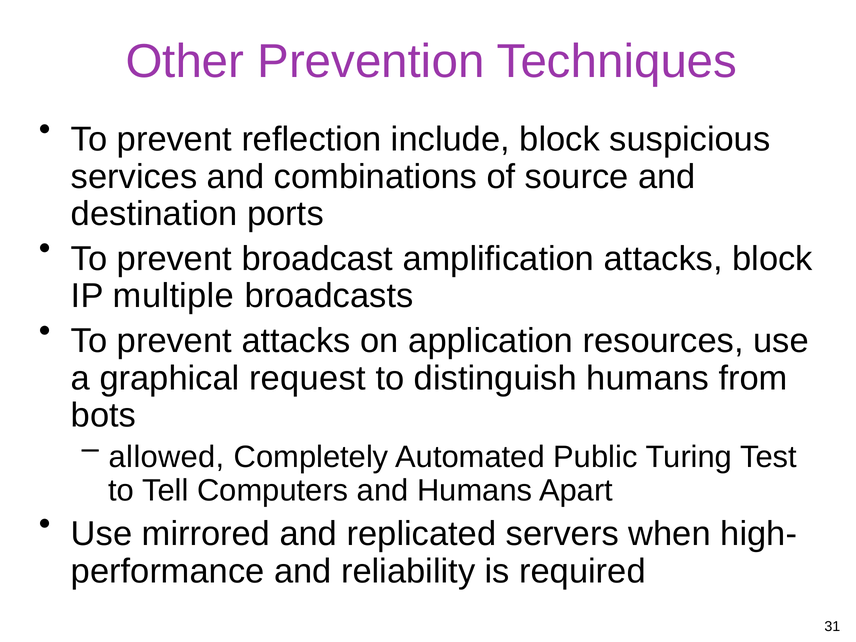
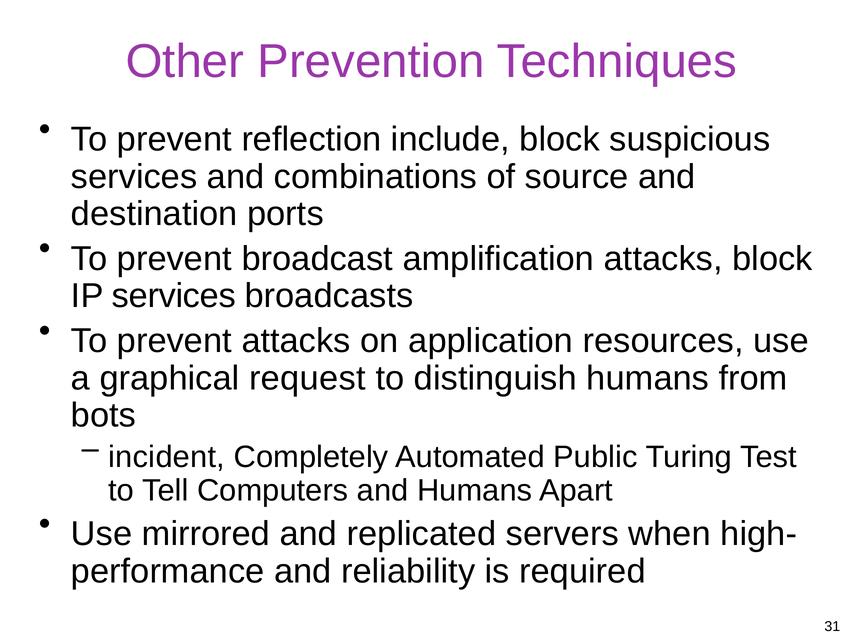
IP multiple: multiple -> services (174, 296)
allowed: allowed -> incident (167, 457)
